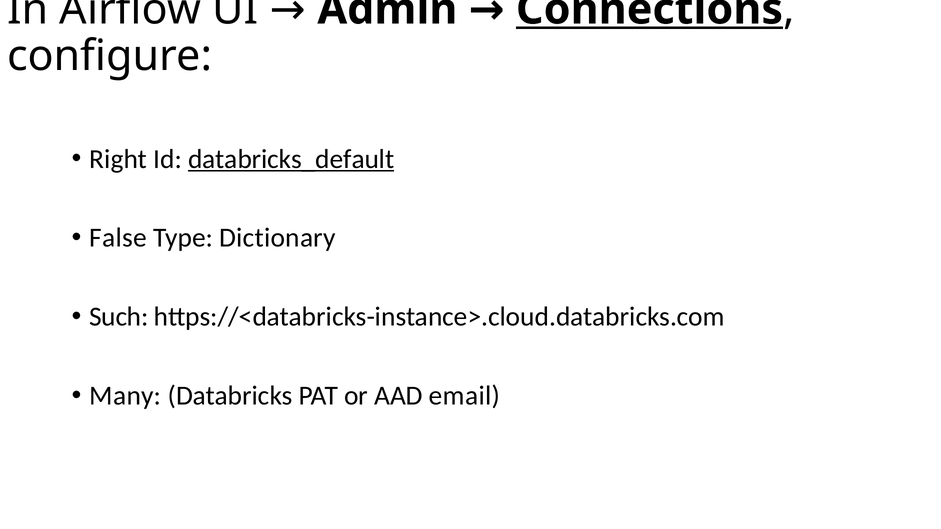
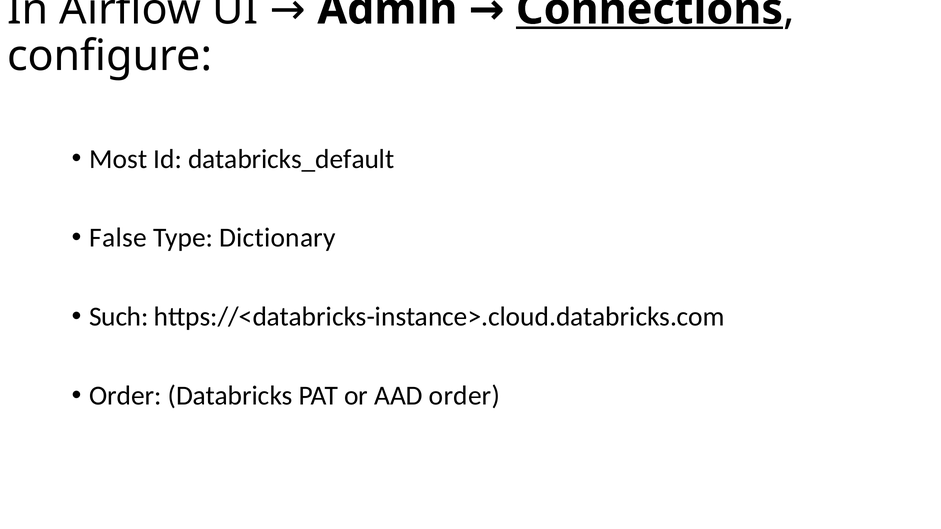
Right: Right -> Most (118, 159)
databricks_default underline: present -> none (291, 159)
Many: Many -> Order (126, 396)
AAD email: email -> order (464, 396)
